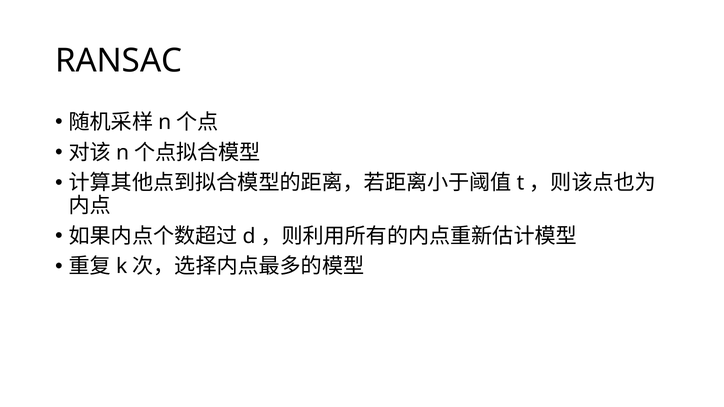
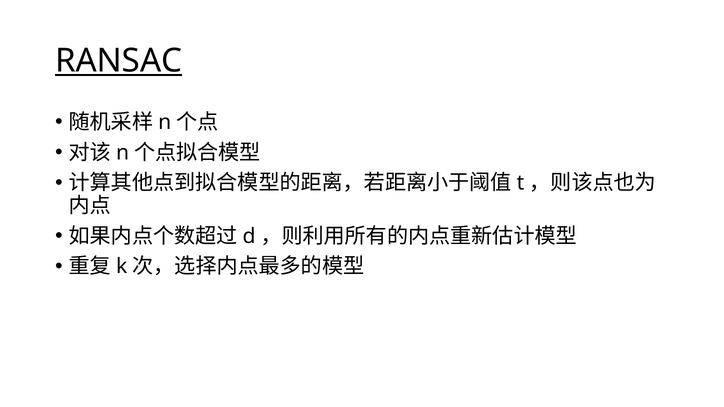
RANSAC underline: none -> present (119, 61)
